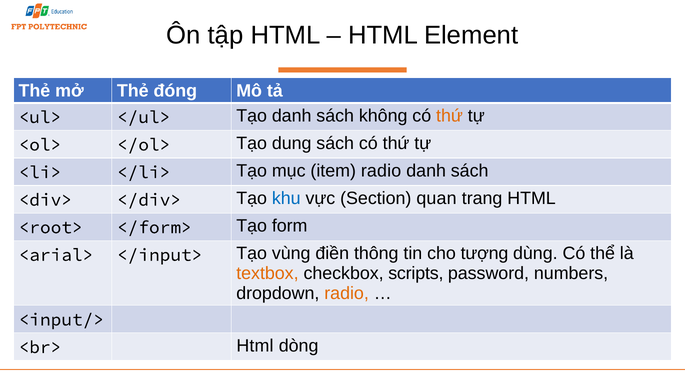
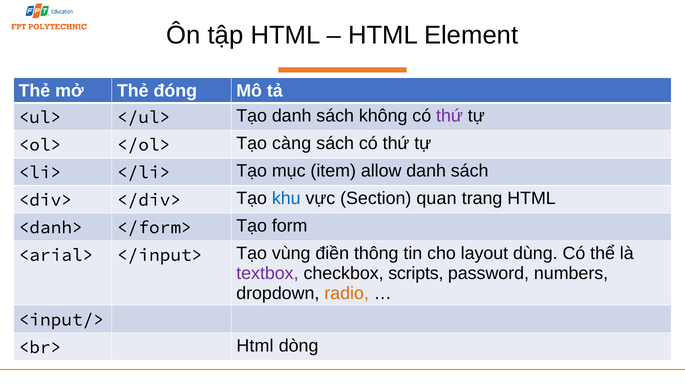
thứ colour: orange -> purple (449, 116)
dung: dung -> càng (292, 143)
item radio: radio -> allow (381, 171)
<root>: <root> -> <danh> (51, 228)
tượng: tượng -> layout (484, 254)
textbox colour: orange -> purple (267, 274)
